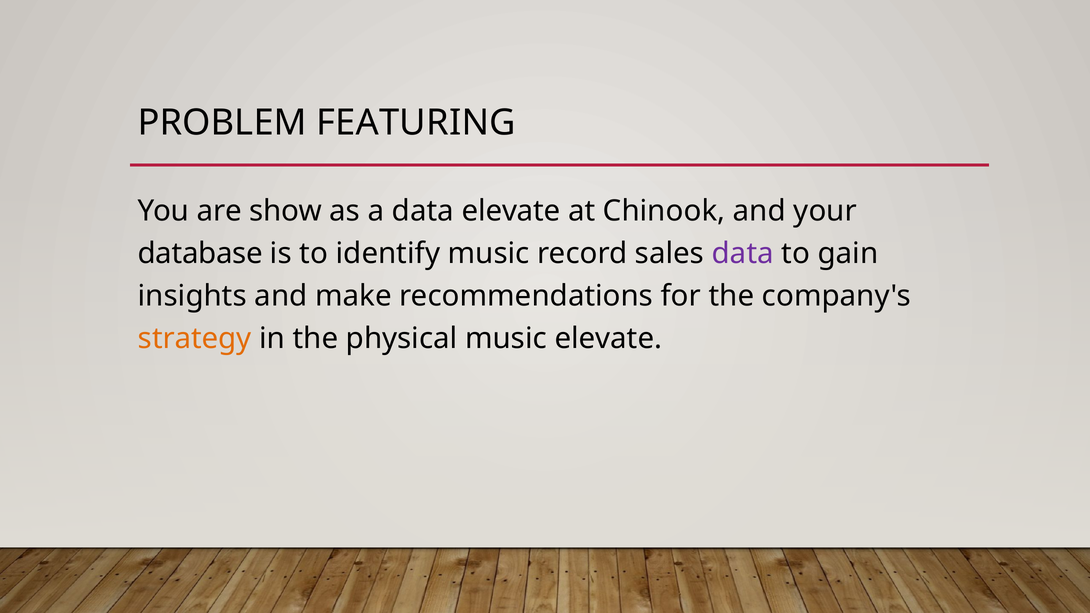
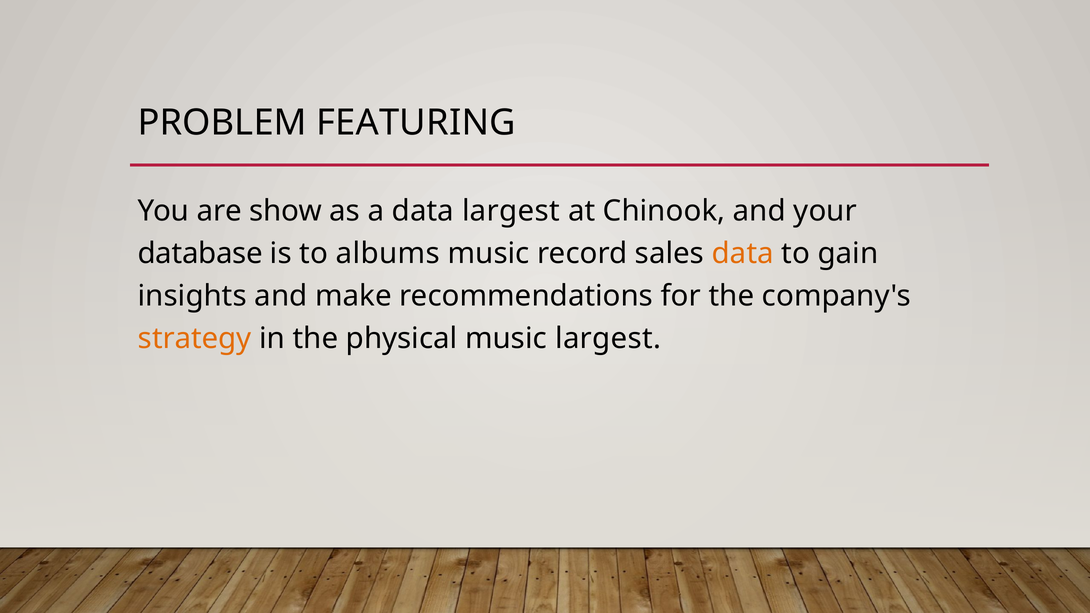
data elevate: elevate -> largest (511, 211)
identify: identify -> albums (388, 254)
data colour: purple -> orange (743, 254)
music elevate: elevate -> largest (608, 339)
